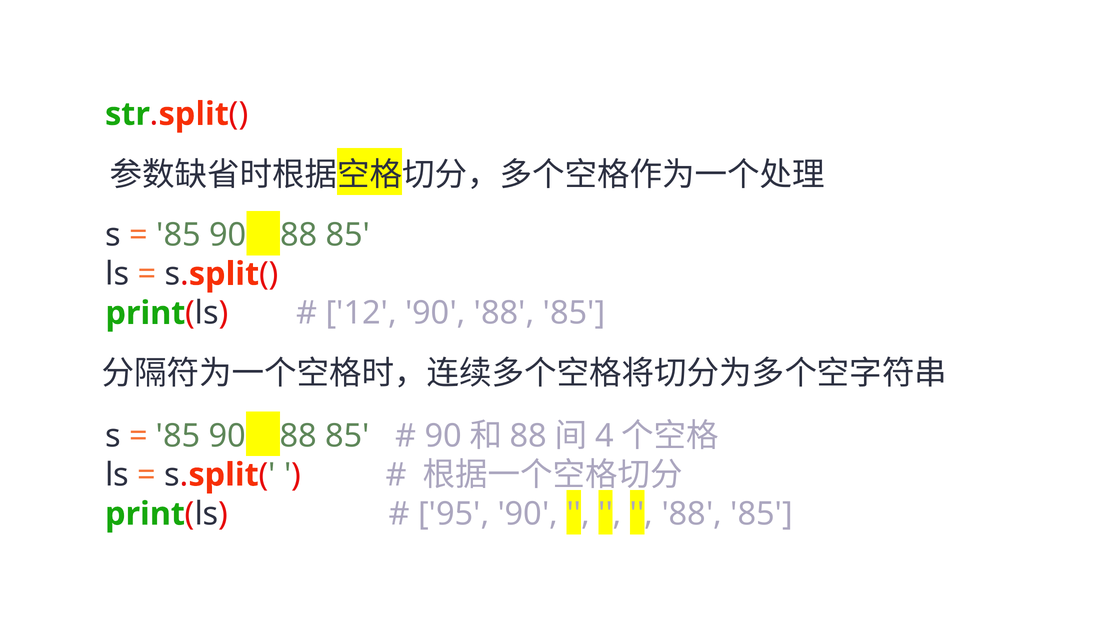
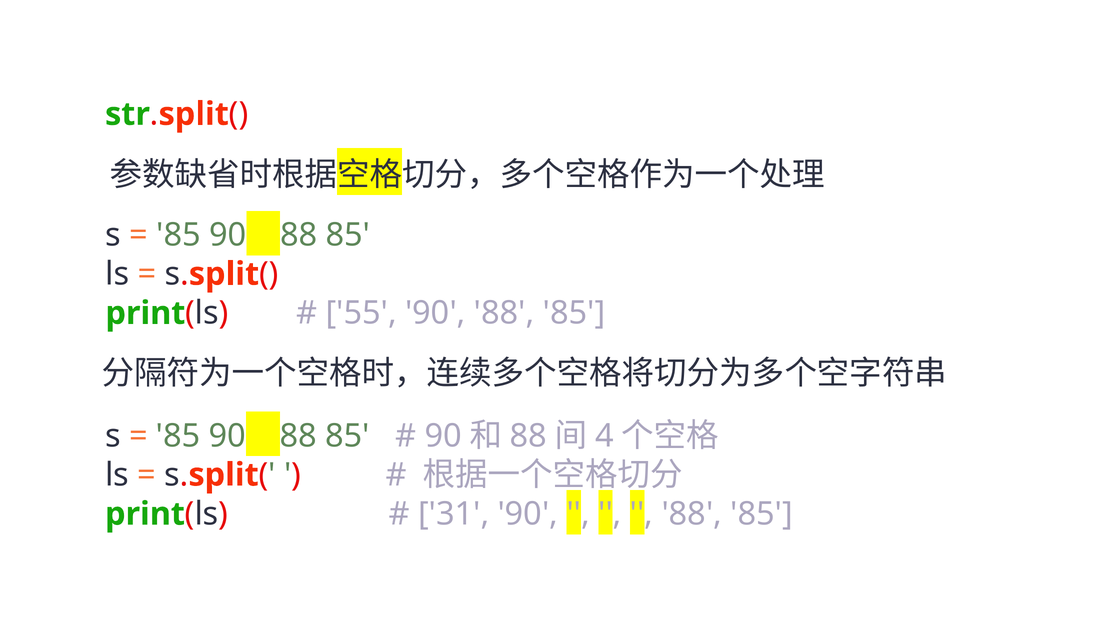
12: 12 -> 55 (361, 313)
95: 95 -> 31 (454, 514)
